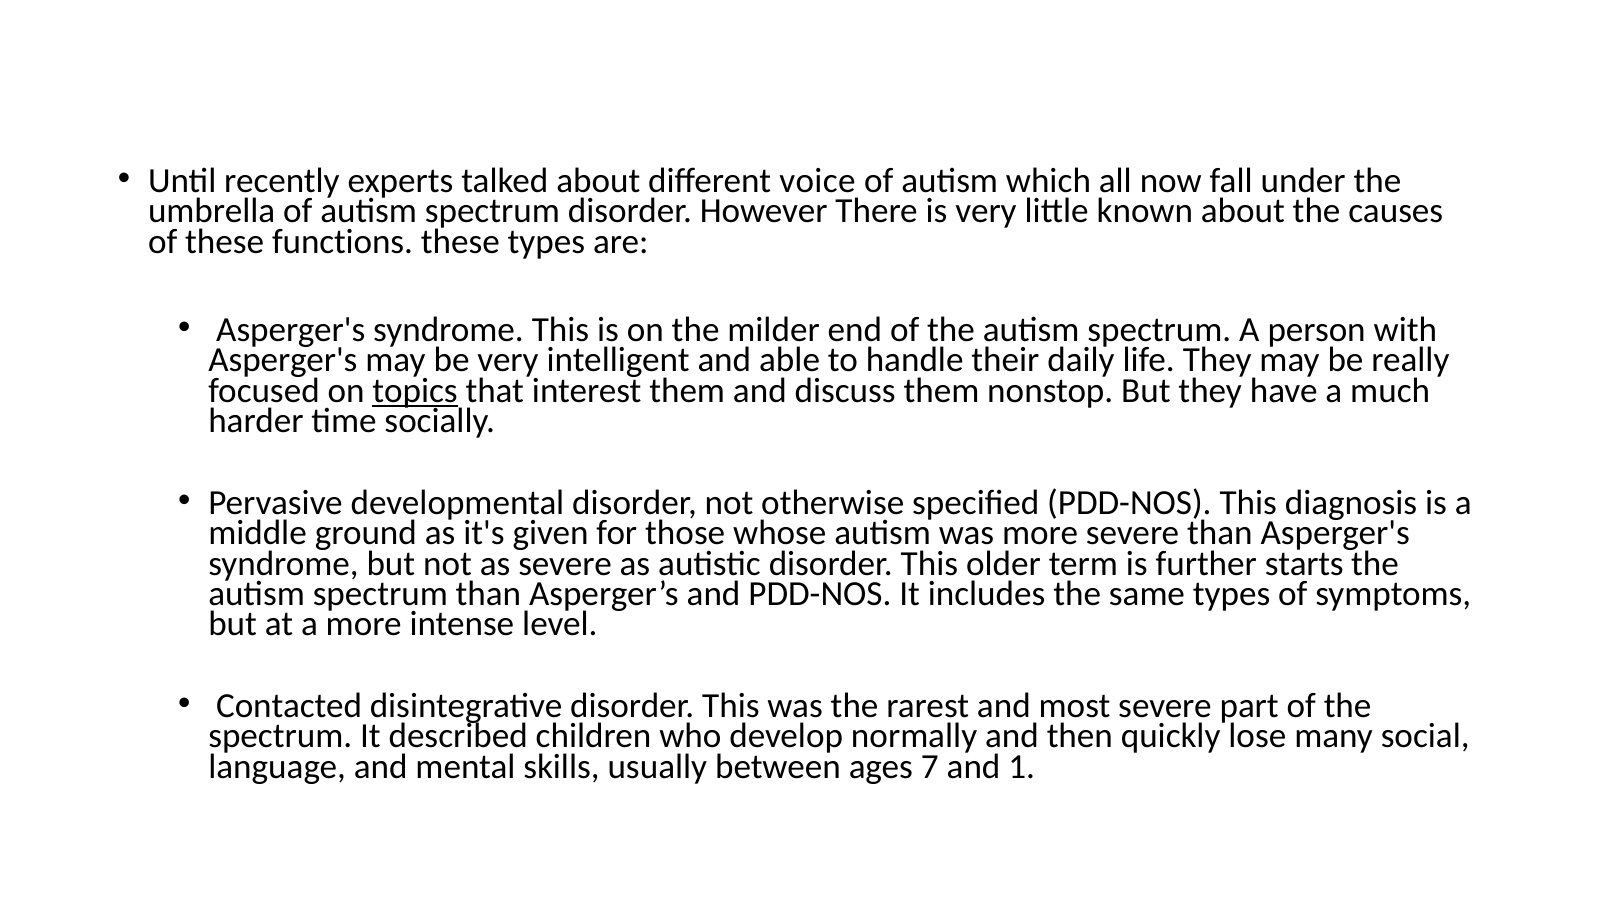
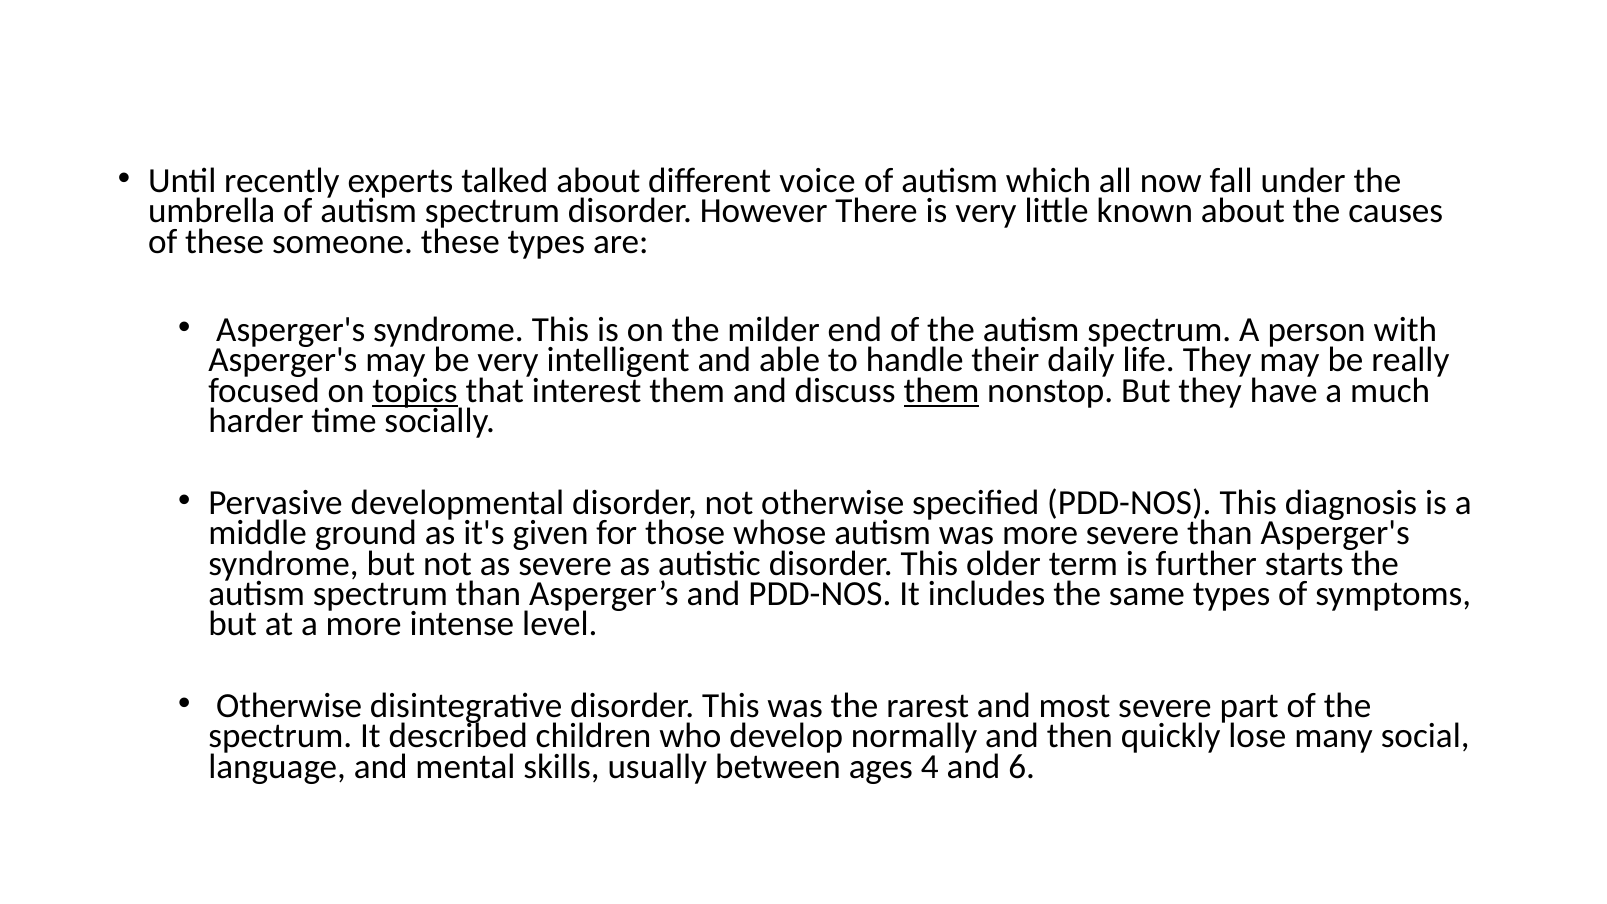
functions: functions -> someone (342, 242)
them underline: none -> present (941, 391)
Contacted: Contacted -> Otherwise (289, 706)
7: 7 -> 4 (930, 767)
1: 1 -> 6 (1022, 767)
